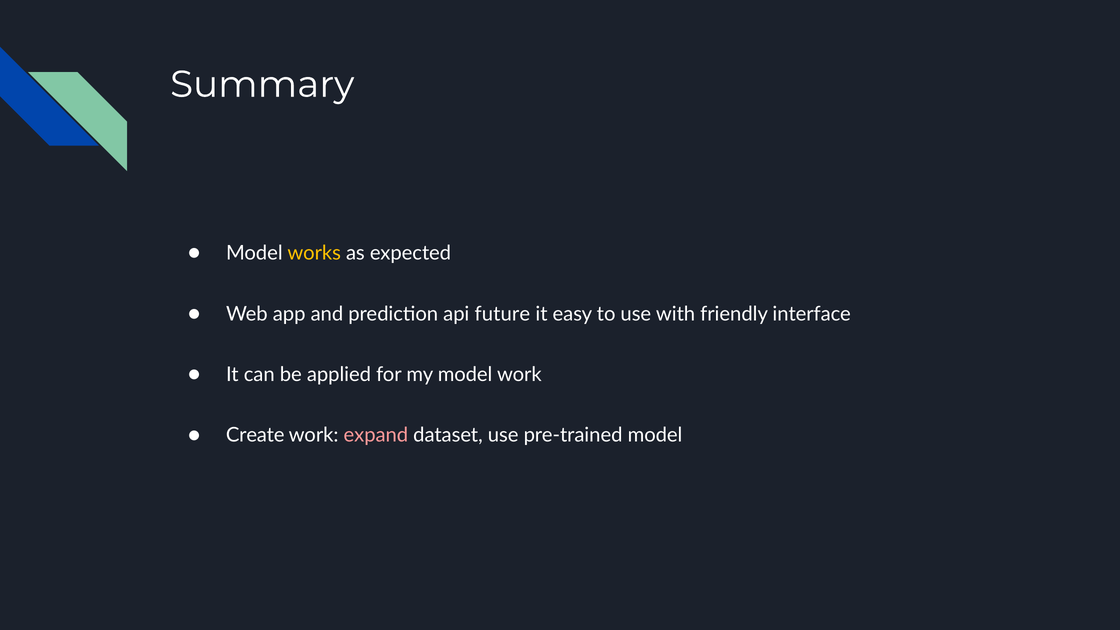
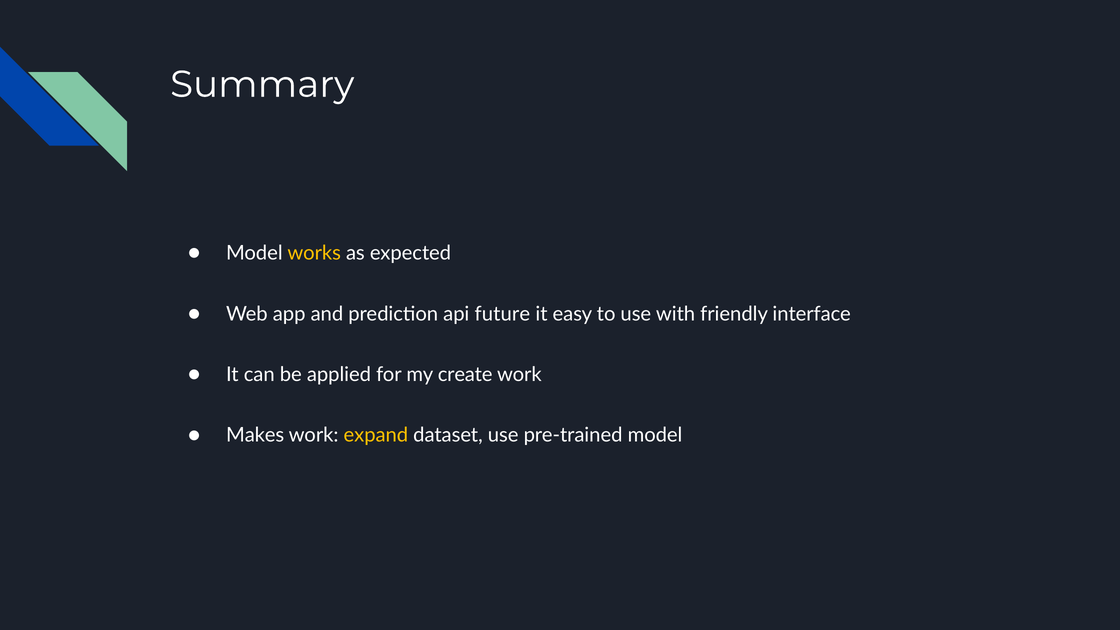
my model: model -> create (465, 375)
Create: Create -> Makes (255, 435)
expand colour: pink -> yellow (376, 435)
